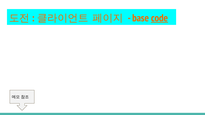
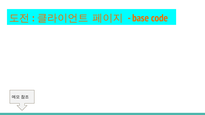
code underline: present -> none (160, 18)
